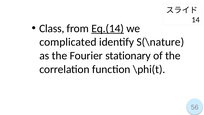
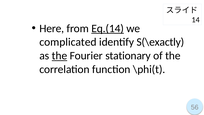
Class: Class -> Here (52, 28)
S(\nature: S(\nature -> S(\exactly (160, 42)
the underline: none -> present (59, 56)
